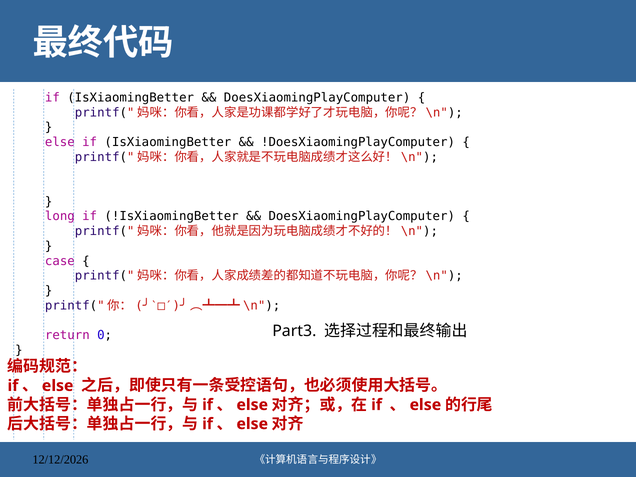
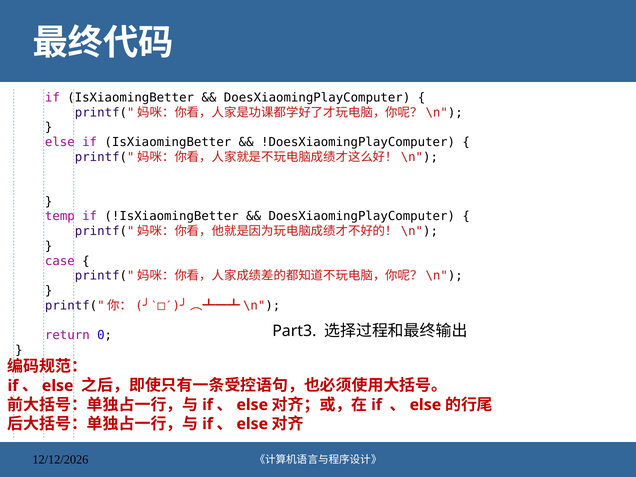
long: long -> temp (60, 216)
